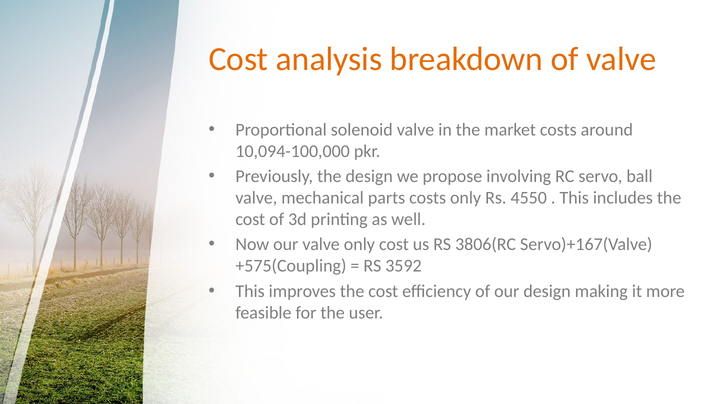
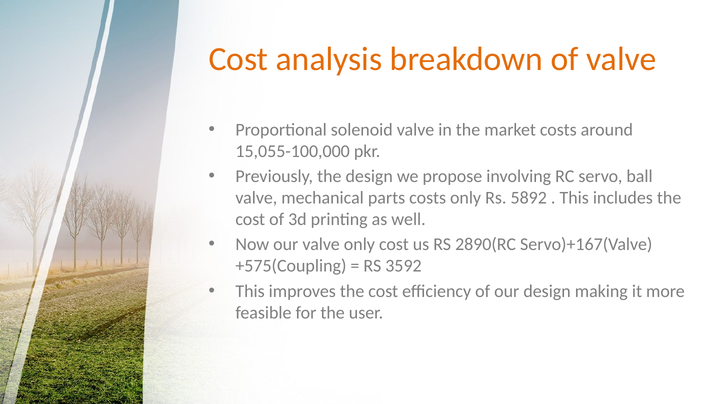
10,094-100,000: 10,094-100,000 -> 15,055-100,000 (293, 151)
4550: 4550 -> 5892 (529, 198)
3806(RC: 3806(RC -> 2890(RC (486, 244)
